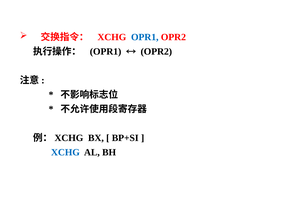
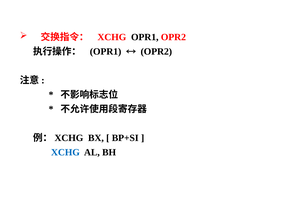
OPR1 colour: blue -> black (145, 37)
